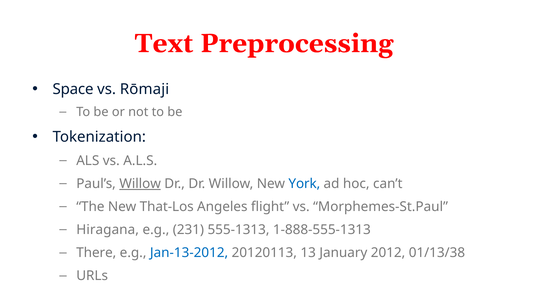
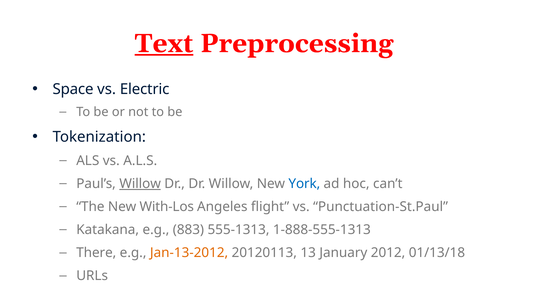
Text underline: none -> present (164, 43)
Rōmaji: Rōmaji -> Electric (145, 89)
That-Los: That-Los -> With-Los (167, 207)
Morphemes-St.Paul: Morphemes-St.Paul -> Punctuation-St.Paul (381, 207)
Hiragana: Hiragana -> Katakana (108, 230)
231: 231 -> 883 (188, 230)
Jan-13-2012 colour: blue -> orange (189, 253)
01/13/38: 01/13/38 -> 01/13/18 (437, 253)
